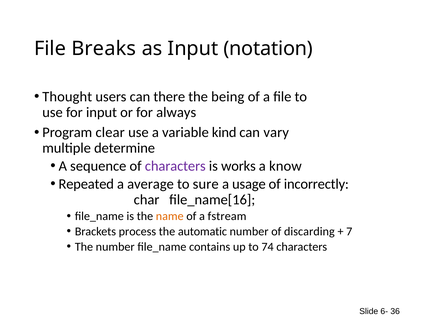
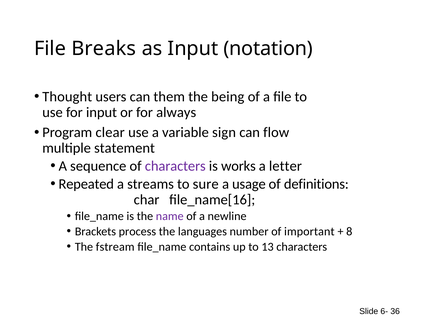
there: there -> them (169, 97)
kind: kind -> sign (224, 132)
vary: vary -> flow (276, 132)
determine: determine -> statement (125, 148)
know: know -> letter (285, 166)
average: average -> streams (151, 184)
incorrectly: incorrectly -> definitions (316, 184)
name colour: orange -> purple (170, 216)
fstream: fstream -> newline (227, 216)
automatic: automatic -> languages (202, 231)
discarding: discarding -> important (309, 231)
7: 7 -> 8 (349, 231)
The number: number -> fstream (115, 246)
74: 74 -> 13 (268, 246)
